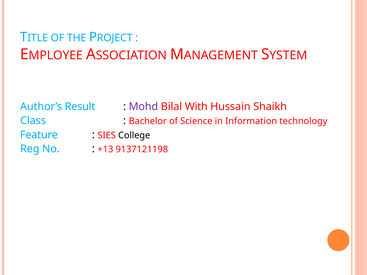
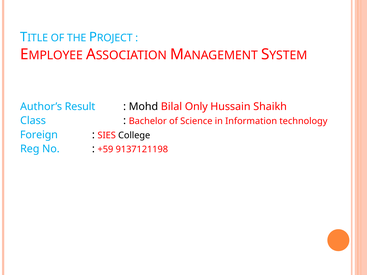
Mohd colour: purple -> black (143, 107)
With: With -> Only (196, 107)
Feature: Feature -> Foreign (39, 135)
+13: +13 -> +59 (105, 150)
